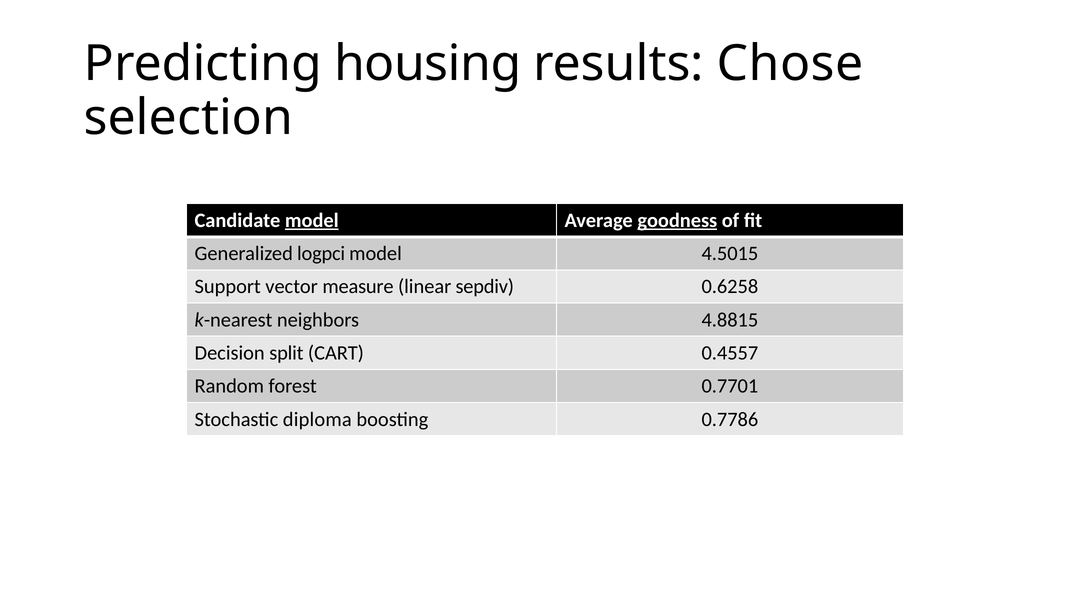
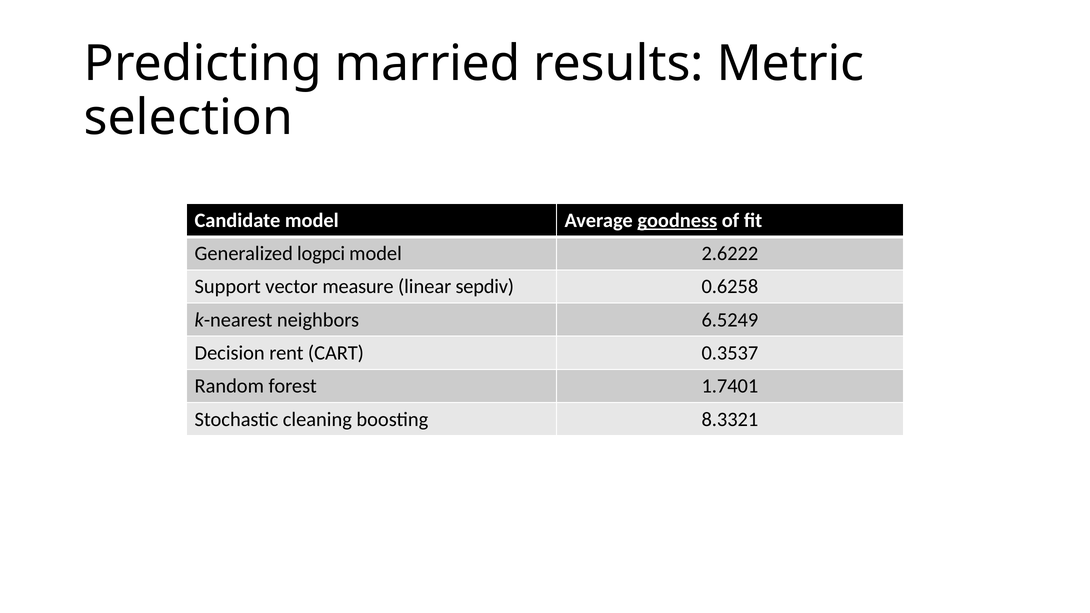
housing: housing -> married (428, 64)
Chose: Chose -> Metric (791, 64)
model underline: present -> none (312, 220)
4.5015: 4.5015 -> 2.6222 (730, 254)
4.8815: 4.8815 -> 6.5249 (730, 320)
split: split -> rent (286, 353)
0.4557: 0.4557 -> 0.3537 (730, 353)
0.7701: 0.7701 -> 1.7401 (730, 386)
diploma: diploma -> cleaning (317, 419)
0.7786: 0.7786 -> 8.3321 (730, 419)
